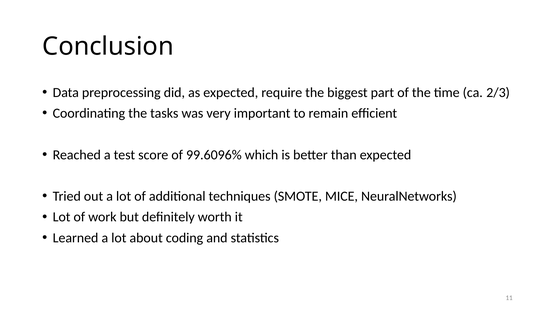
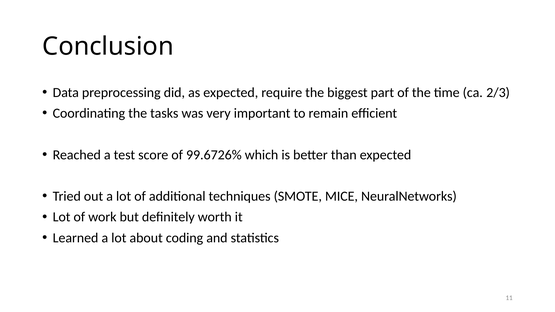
99.6096%: 99.6096% -> 99.6726% (214, 155)
